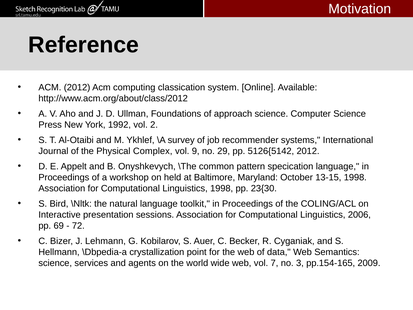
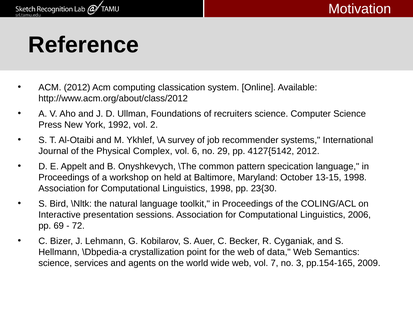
approach: approach -> recruiters (233, 114)
9: 9 -> 6 (196, 151)
5126{5142: 5126{5142 -> 4127{5142 (271, 151)
